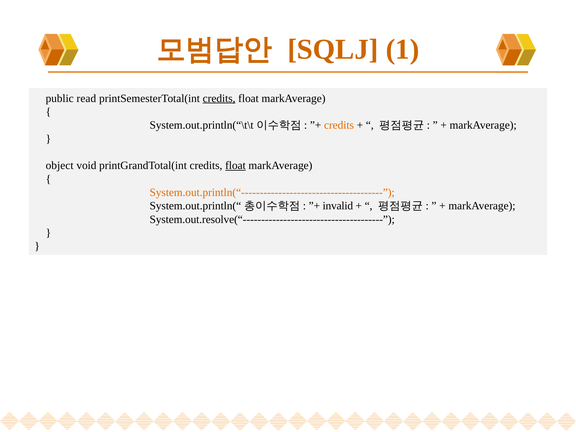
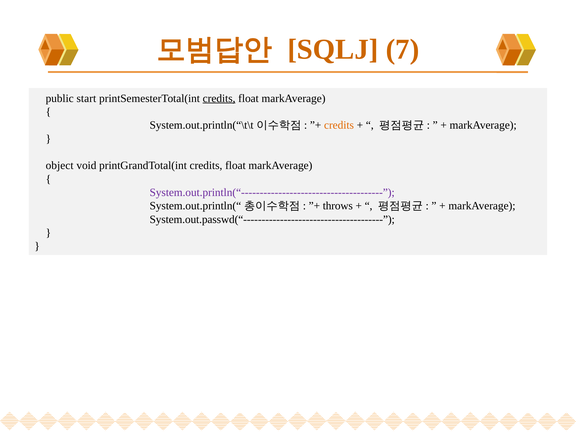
1: 1 -> 7 (402, 49)
read: read -> start (86, 98)
float underline: present -> none (235, 166)
System.out.println(“-------------------------------------- colour: orange -> purple (272, 192)
invalid: invalid -> throws (338, 206)
System.out.resolve(“--------------------------------------: System.out.resolve(“-------------------------------------- -> System.out.passwd(“-------------------------------------- (272, 219)
